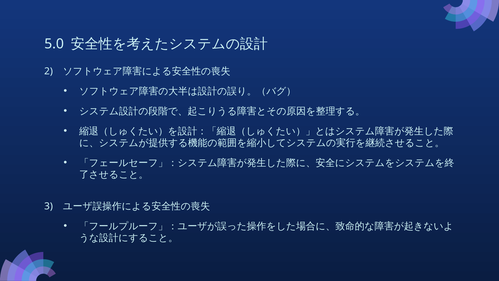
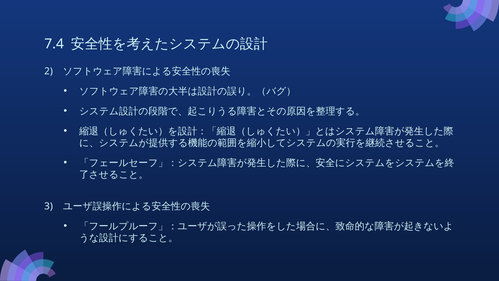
5.0: 5.0 -> 7.4 (54, 44)
